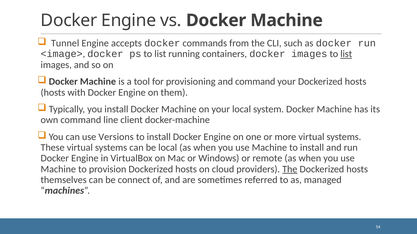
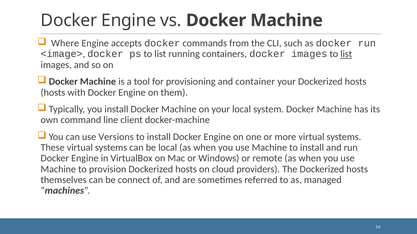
Tunnel: Tunnel -> Where (65, 43)
and command: command -> container (255, 82)
The underline: present -> none (290, 169)
